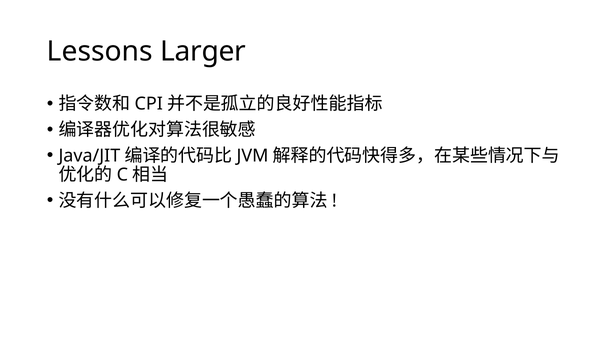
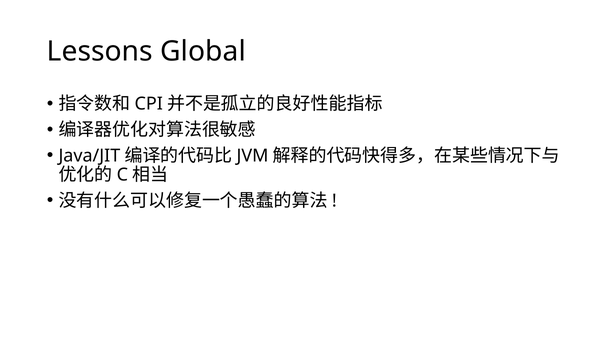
Larger: Larger -> Global (203, 52)
